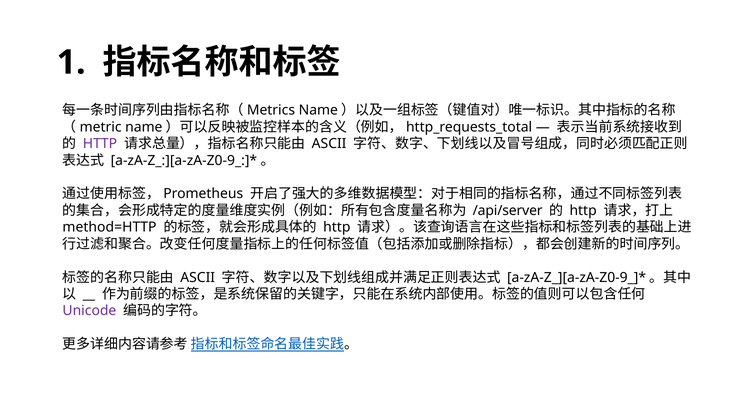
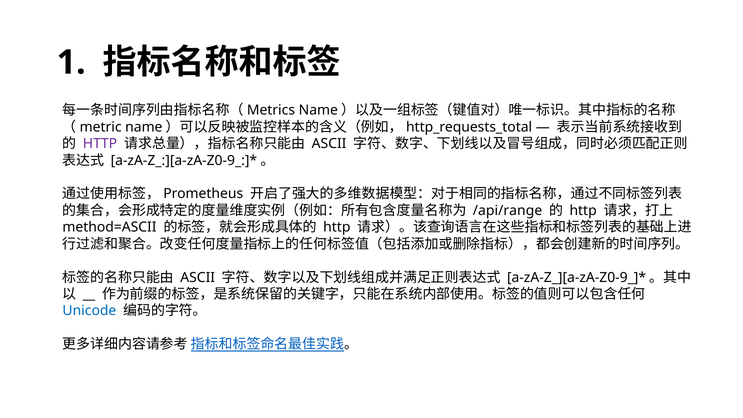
/api/server: /api/server -> /api/range (508, 211)
method=HTTP: method=HTTP -> method=ASCII (110, 227)
Unicode colour: purple -> blue (89, 311)
